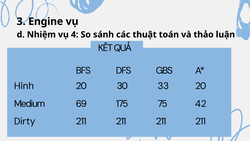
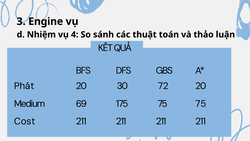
Hình: Hình -> Phát (24, 86)
33: 33 -> 72 (163, 86)
75 42: 42 -> 75 (201, 103)
Dirty: Dirty -> Cost (25, 121)
